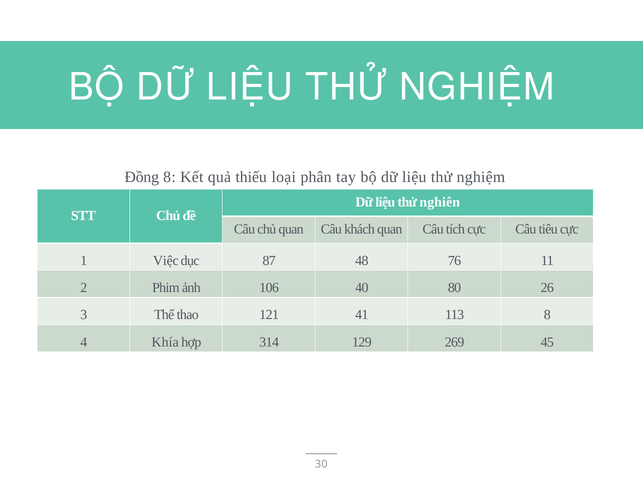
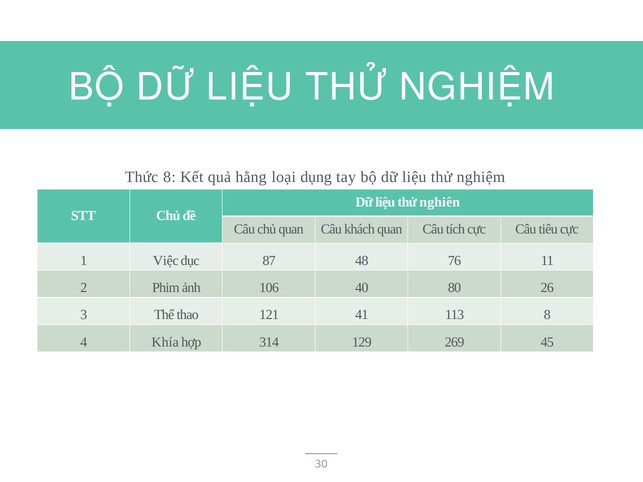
Đồng: Đồng -> Thức (142, 177)
thiếu: thiếu -> hằng (251, 177)
phân: phân -> dụng (316, 177)
